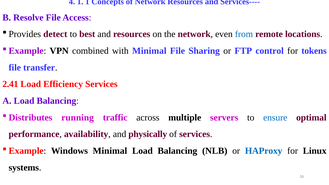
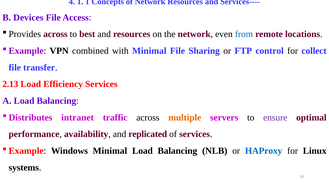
Resolve: Resolve -> Devices (28, 18)
detect: detect -> across (55, 34)
tokens: tokens -> collect (314, 51)
2.41: 2.41 -> 2.13 (10, 84)
running: running -> intranet (78, 118)
multiple colour: black -> orange (185, 118)
ensure colour: blue -> purple (275, 118)
physically: physically -> replicated (148, 134)
